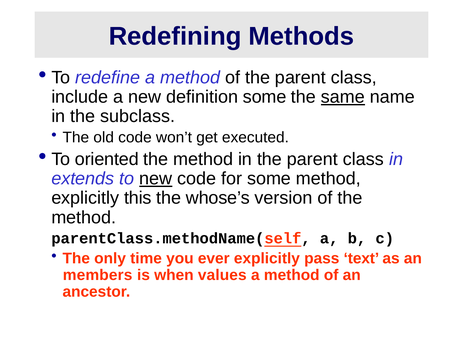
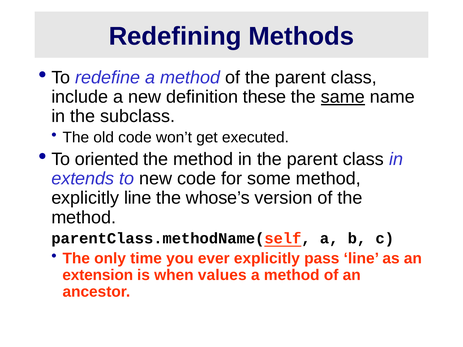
definition some: some -> these (265, 97)
new underline: present -> none (156, 179)
explicitly this: this -> line (138, 198)
pass text: text -> line (361, 258)
members: members -> extension (98, 275)
